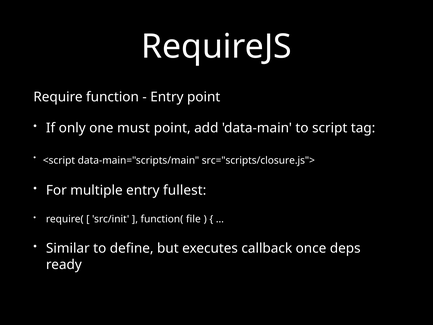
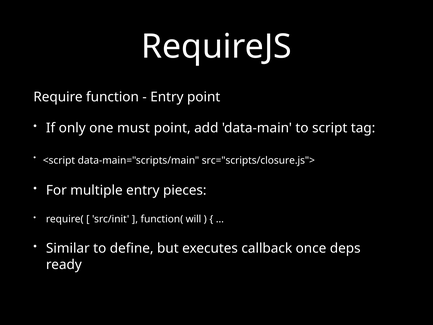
fullest: fullest -> pieces (185, 190)
file: file -> will (194, 219)
